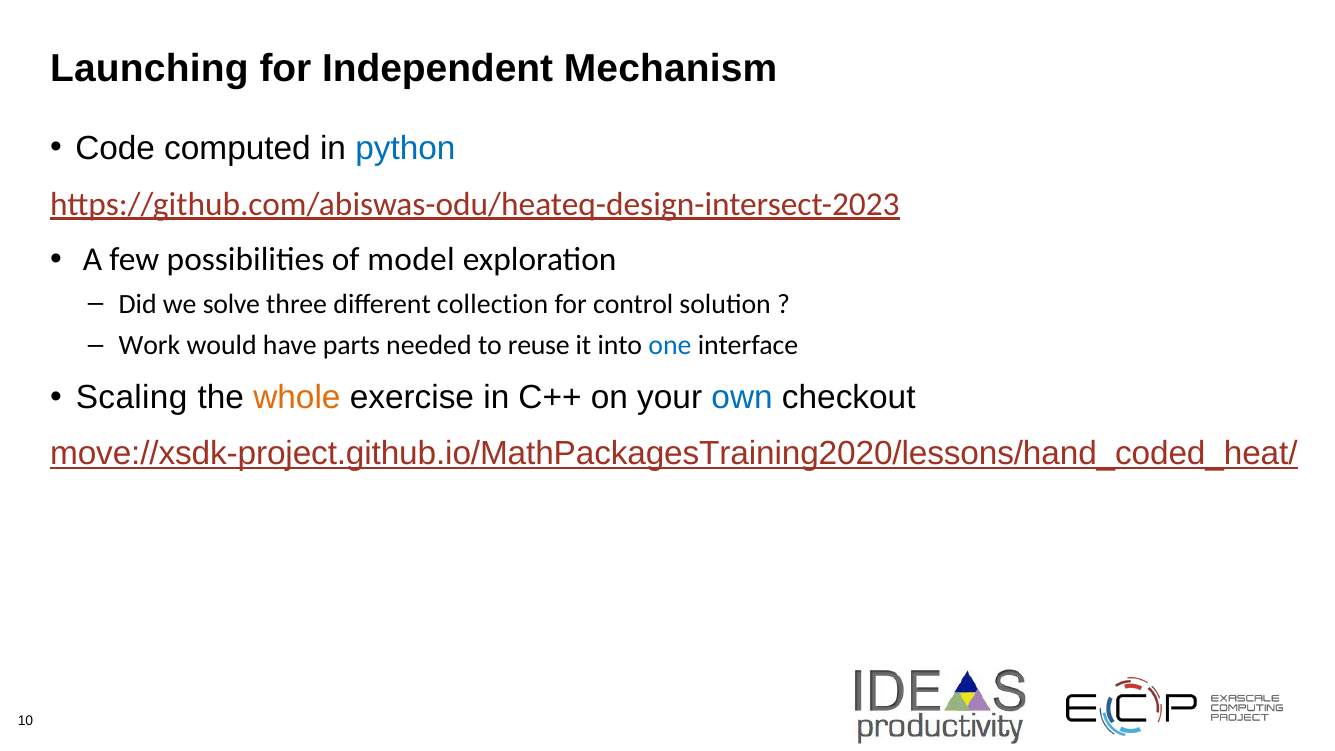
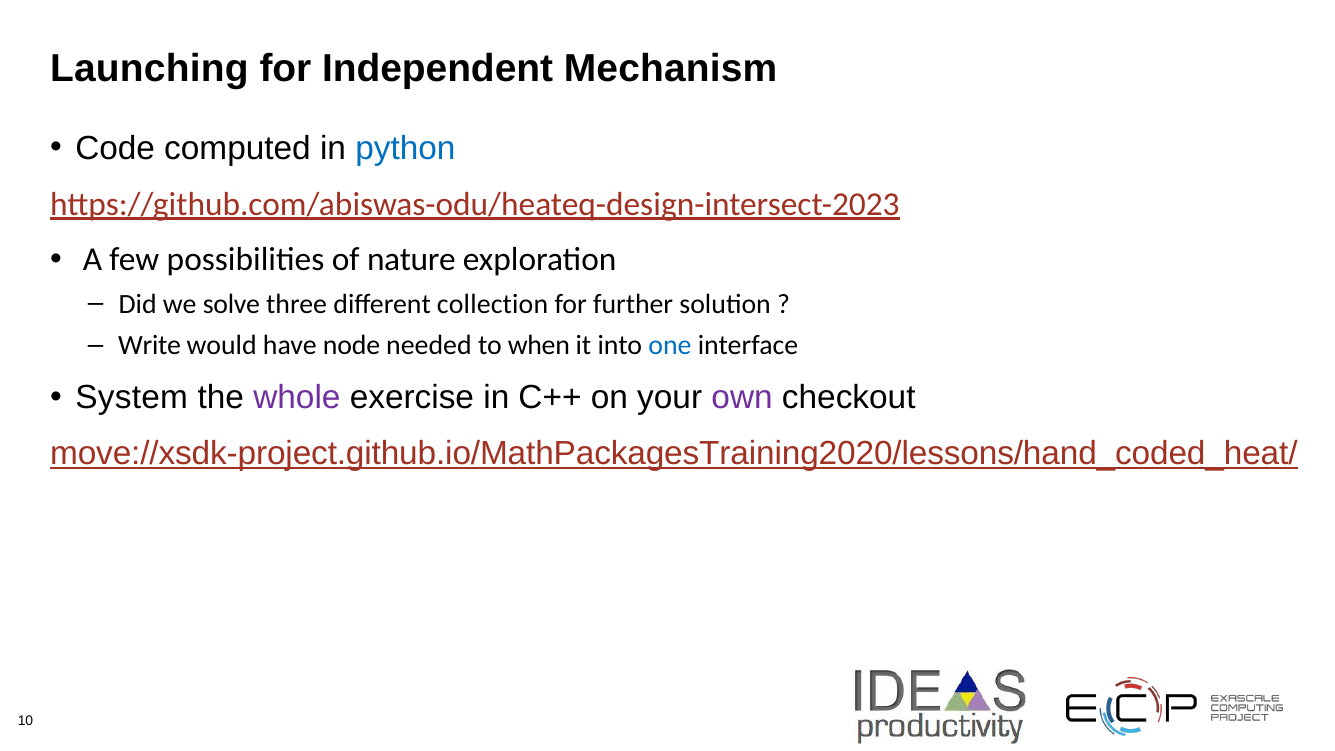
model: model -> nature (411, 260)
control: control -> further (633, 304)
Work: Work -> Write (150, 345)
parts: parts -> node (352, 345)
reuse: reuse -> when (539, 345)
Scaling: Scaling -> System (132, 398)
whole colour: orange -> purple (297, 398)
own colour: blue -> purple (742, 398)
